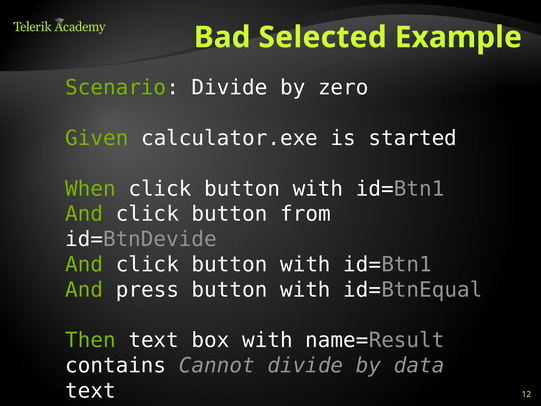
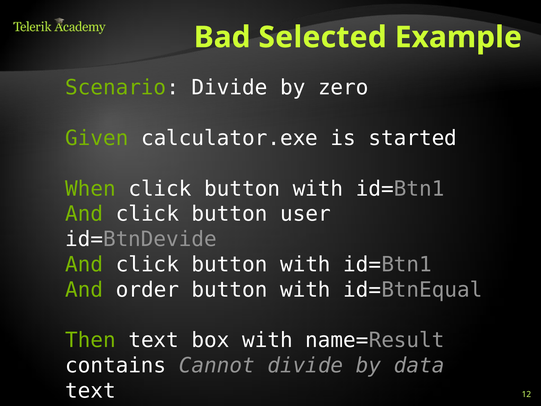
from: from -> user (305, 214)
press: press -> order (147, 290)
